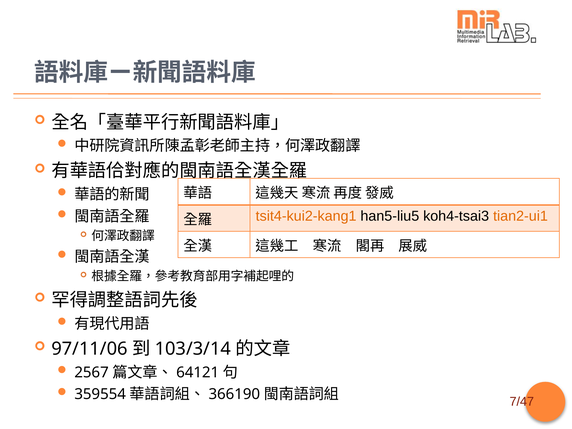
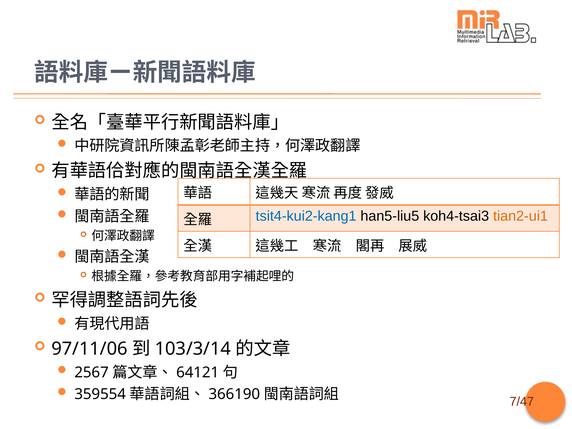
tsit4-kui2-kang1 colour: orange -> blue (306, 216)
